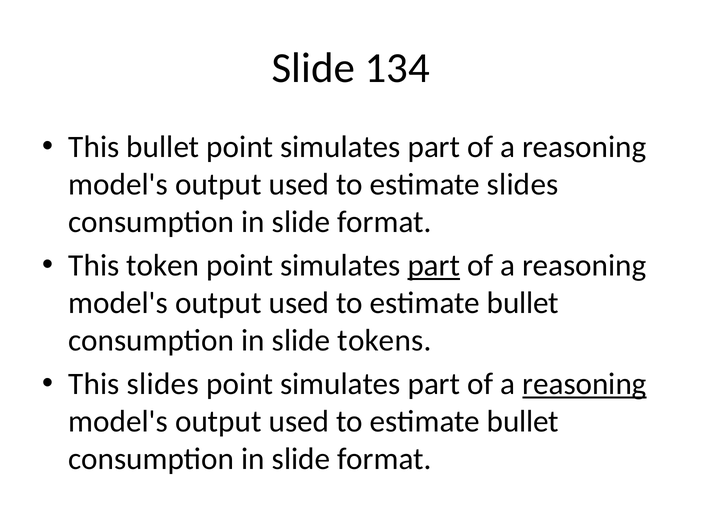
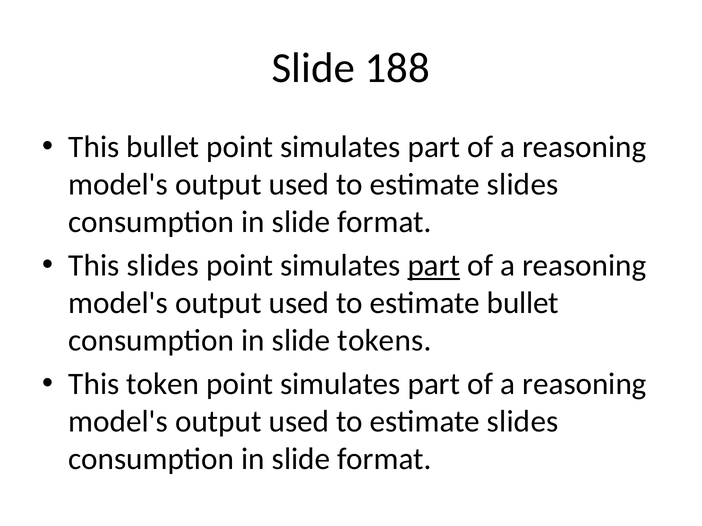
134: 134 -> 188 (397, 68)
This token: token -> slides (163, 266)
This slides: slides -> token (163, 384)
reasoning underline: present -> none (584, 384)
bullet: bullet -> slides (523, 422)
